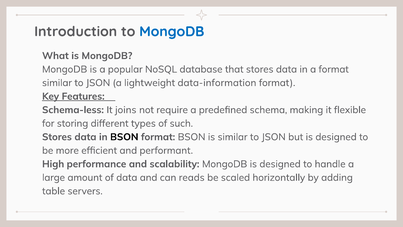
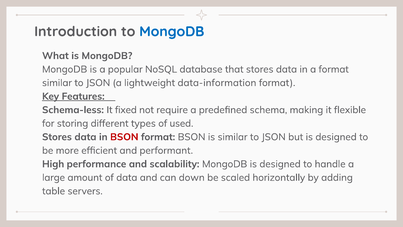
joins: joins -> fixed (126, 110)
such: such -> used (181, 123)
BSON colour: black -> red (124, 137)
reads: reads -> down (192, 177)
